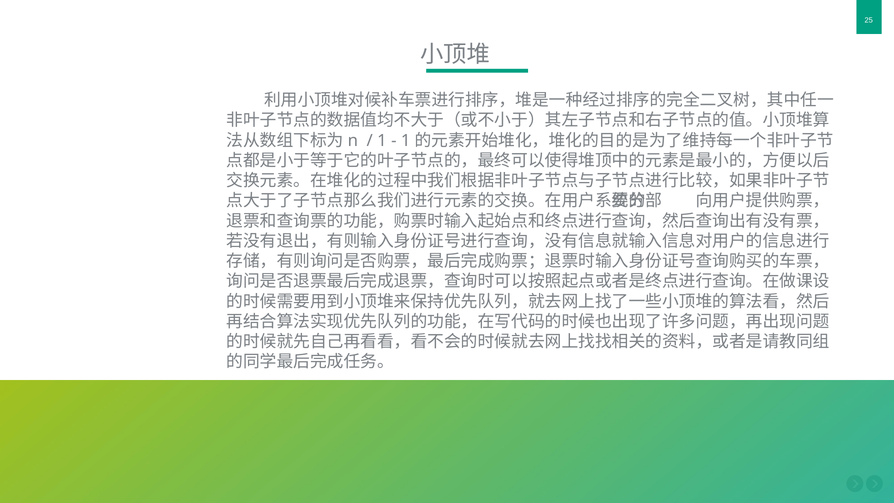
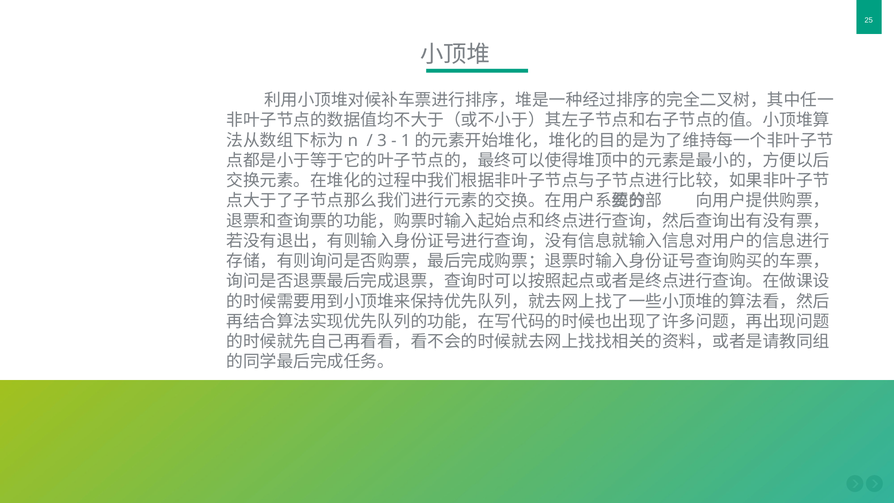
1: 1 -> 3 (382, 141)
